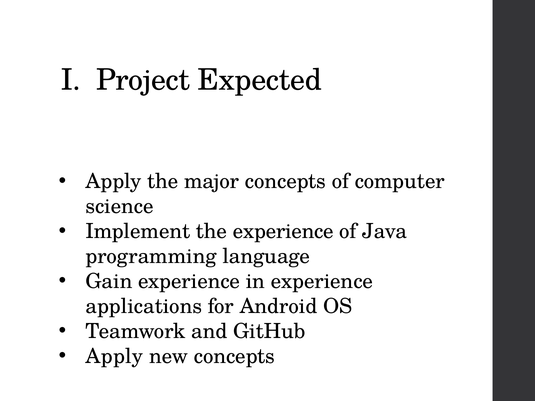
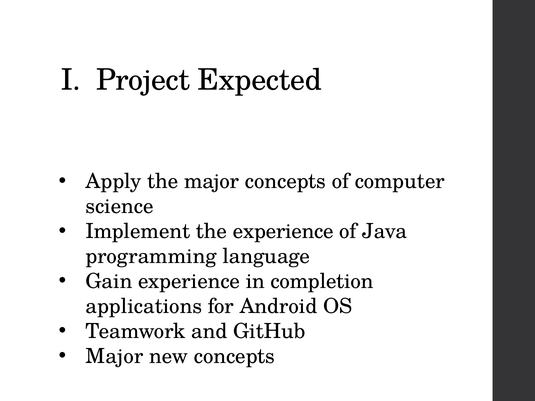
in experience: experience -> completion (322, 281)
Apply: Apply -> Major (114, 356)
